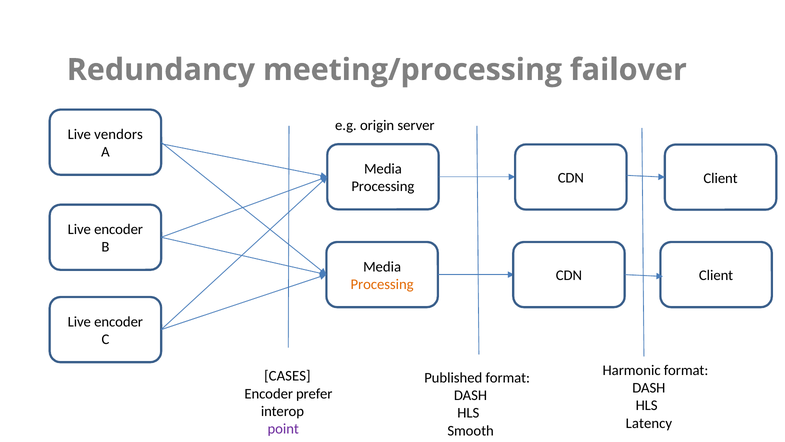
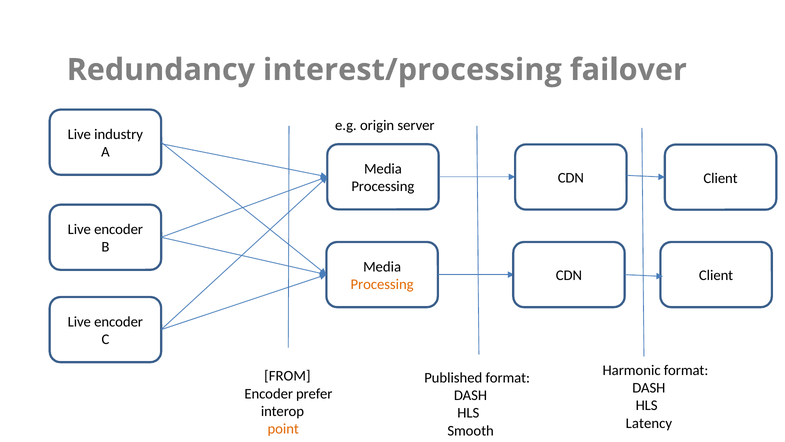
meeting/processing: meeting/processing -> interest/processing (412, 70)
vendors: vendors -> industry (119, 134)
CASES: CASES -> FROM (287, 376)
point colour: purple -> orange (283, 429)
